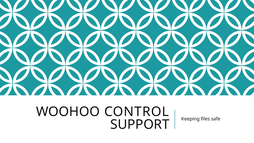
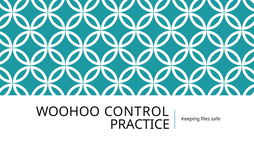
SUPPORT: SUPPORT -> PRACTICE (140, 124)
